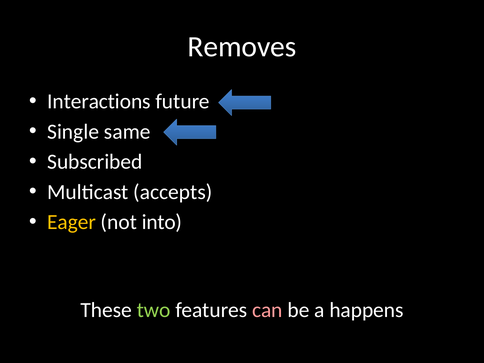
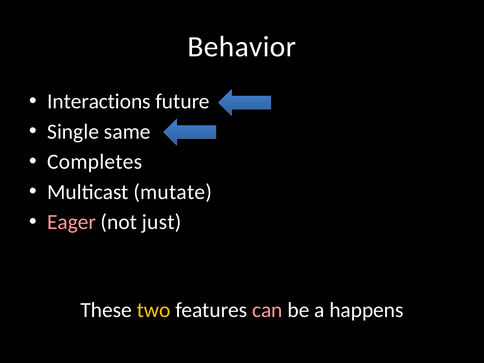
Removes: Removes -> Behavior (242, 47)
Subscribed: Subscribed -> Completes (95, 162)
accepts: accepts -> mutate (173, 192)
Eager colour: yellow -> pink (72, 222)
into: into -> just (162, 222)
two colour: light green -> yellow (154, 310)
